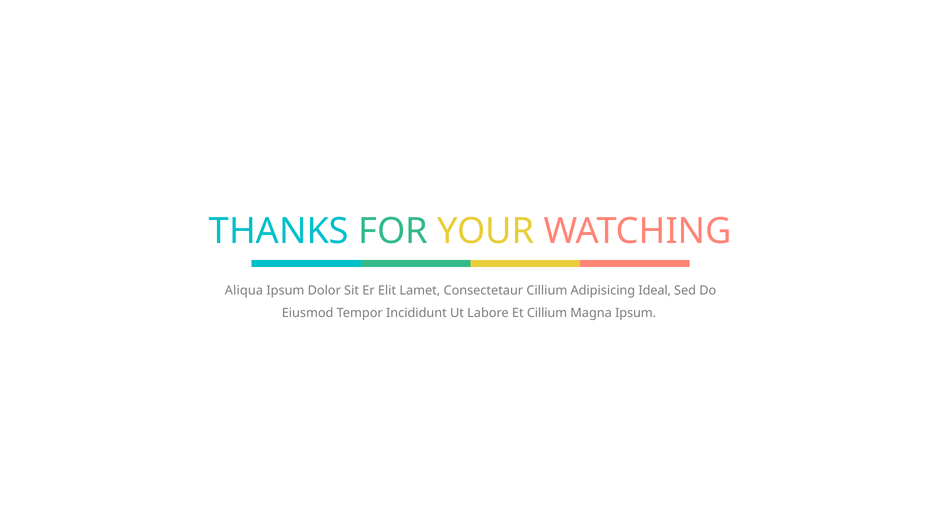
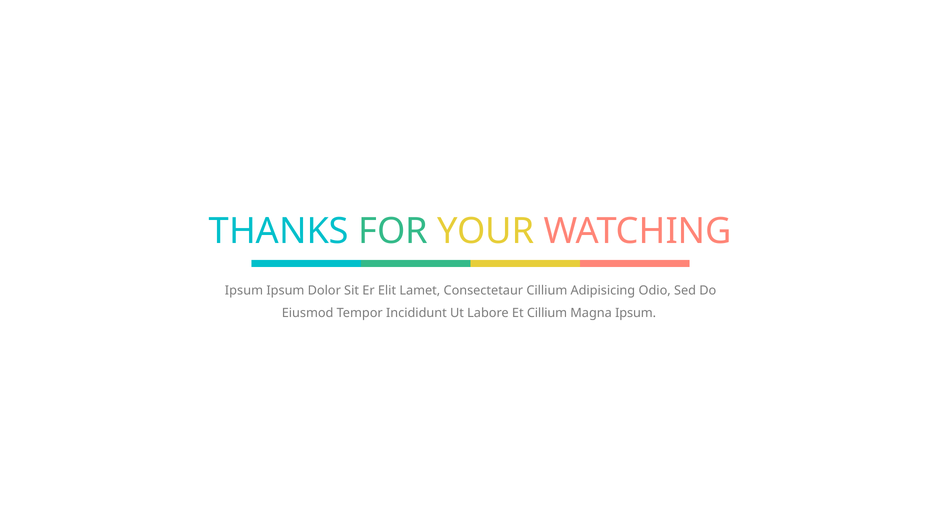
Aliqua: Aliqua -> Ipsum (244, 291)
Ideal: Ideal -> Odio (655, 291)
